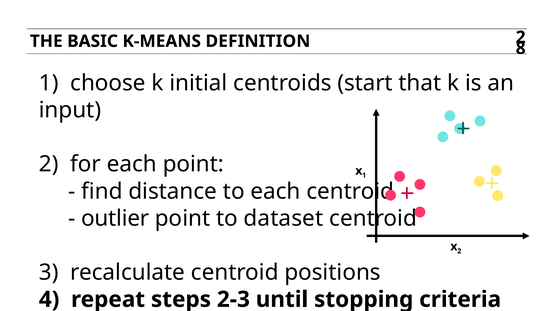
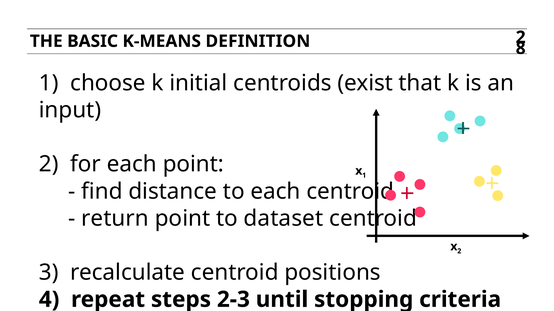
start: start -> exist (365, 83)
outlier: outlier -> return (115, 218)
